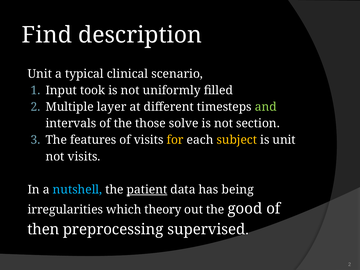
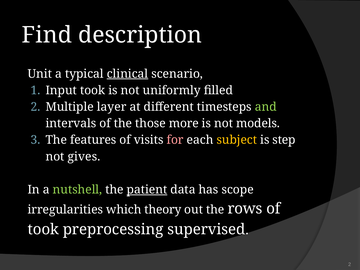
clinical underline: none -> present (128, 74)
solve: solve -> more (184, 123)
section: section -> models (258, 123)
for colour: yellow -> pink (175, 140)
is unit: unit -> step (284, 140)
not visits: visits -> gives (84, 157)
nutshell colour: light blue -> light green (77, 190)
being: being -> scope (238, 190)
good: good -> rows (245, 209)
then: then -> took (43, 229)
